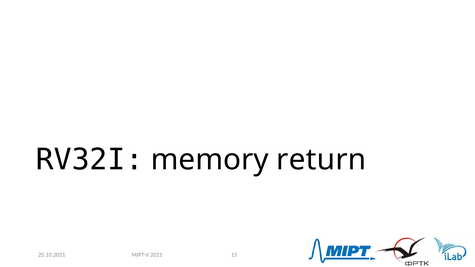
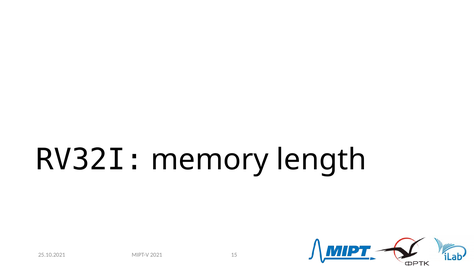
return: return -> length (321, 160)
